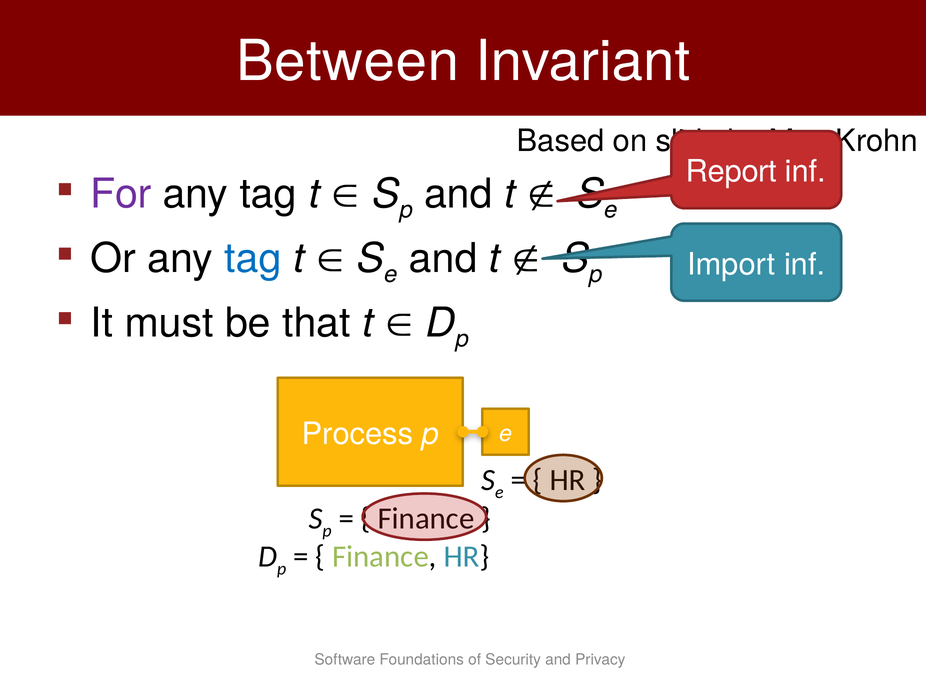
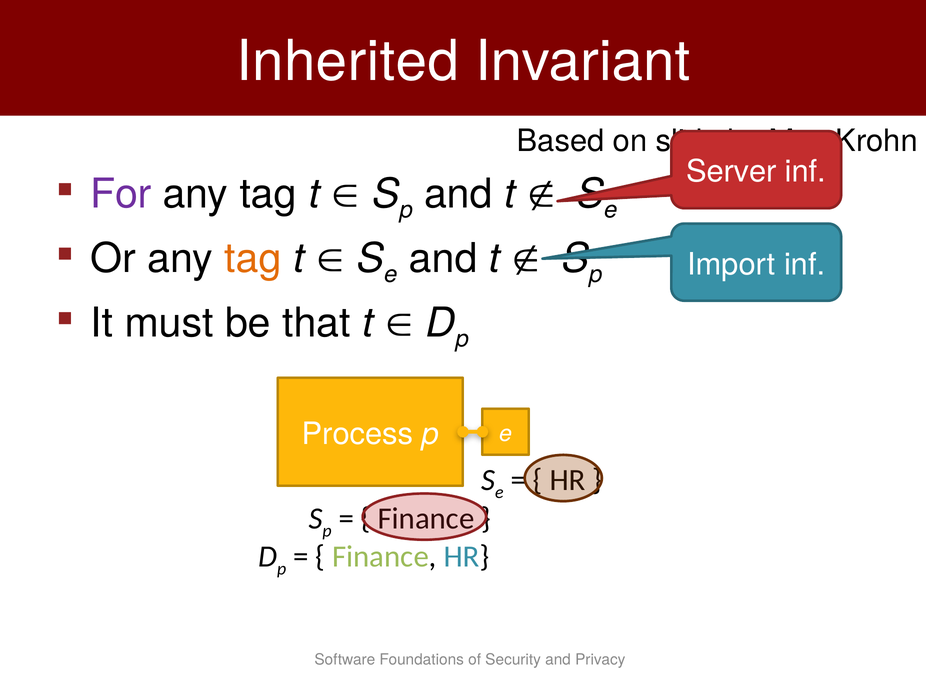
Between: Between -> Inherited (348, 62)
Report: Report -> Server (731, 172)
tag colour: blue -> orange (253, 259)
